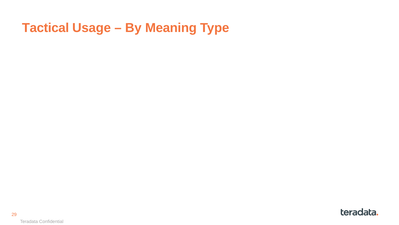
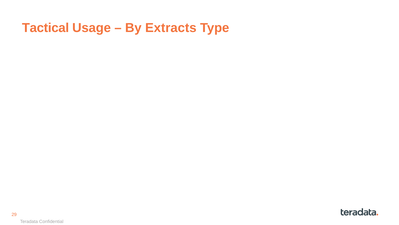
Meaning: Meaning -> Extracts (171, 28)
